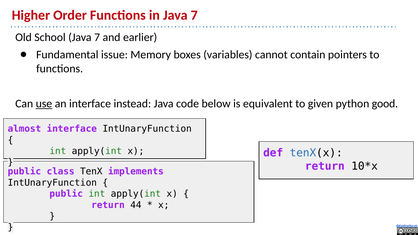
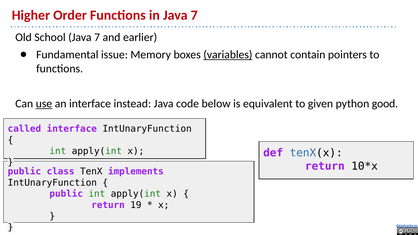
variables underline: none -> present (228, 55)
almost: almost -> called (24, 129)
44: 44 -> 19 (136, 205)
